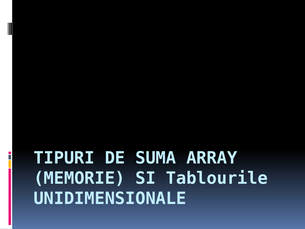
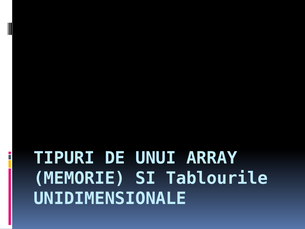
SUMA: SUMA -> UNUI (156, 158)
